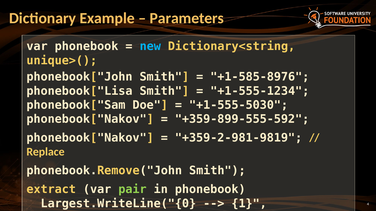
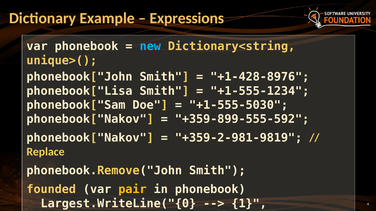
Parameters: Parameters -> Expressions (187, 18)
+1-585-8976: +1-585-8976 -> +1-428-8976 (260, 77)
extract: extract -> founded (51, 190)
pair colour: light green -> yellow (132, 190)
